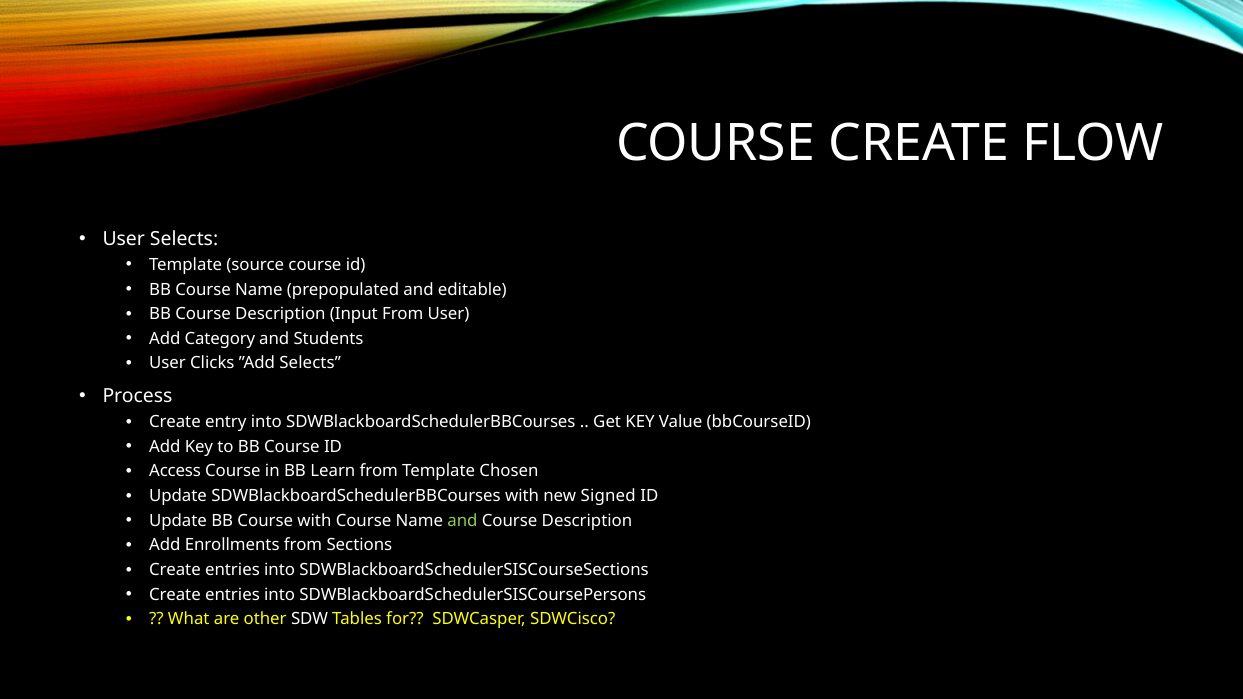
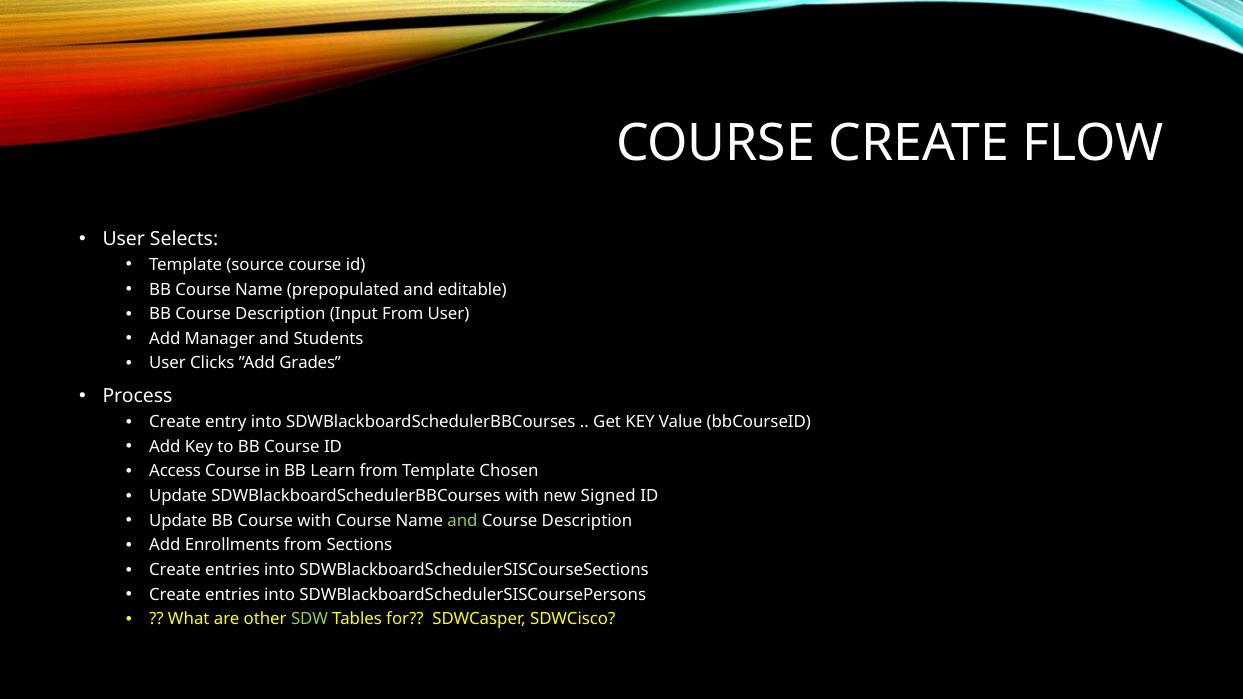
Category: Category -> Manager (220, 339)
”Add Selects: Selects -> Grades (310, 364)
SDW colour: white -> light green (310, 619)
